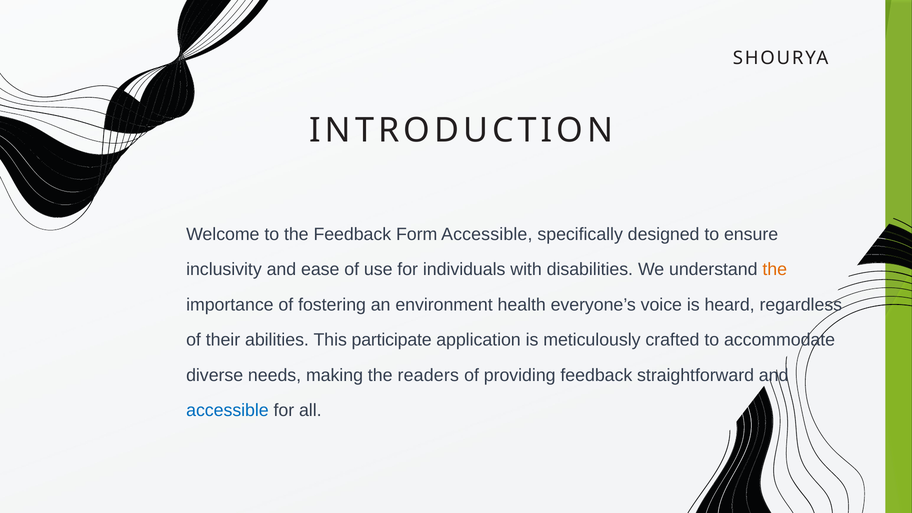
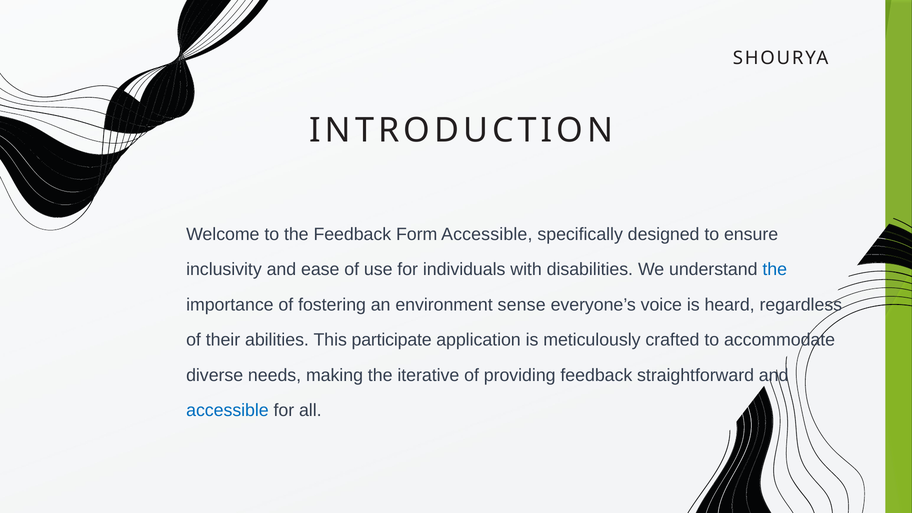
the colour: orange -> blue (775, 269)
health: health -> sense (522, 305)
readers: readers -> iterative (428, 375)
